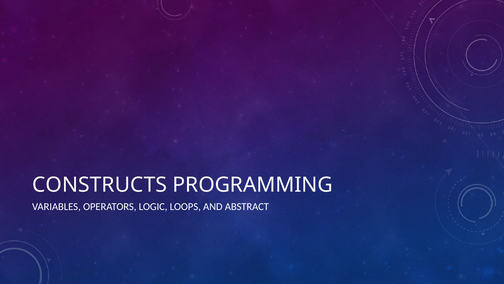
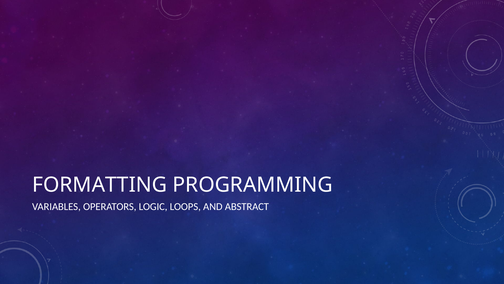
CONSTRUCTS: CONSTRUCTS -> FORMATTING (100, 184)
